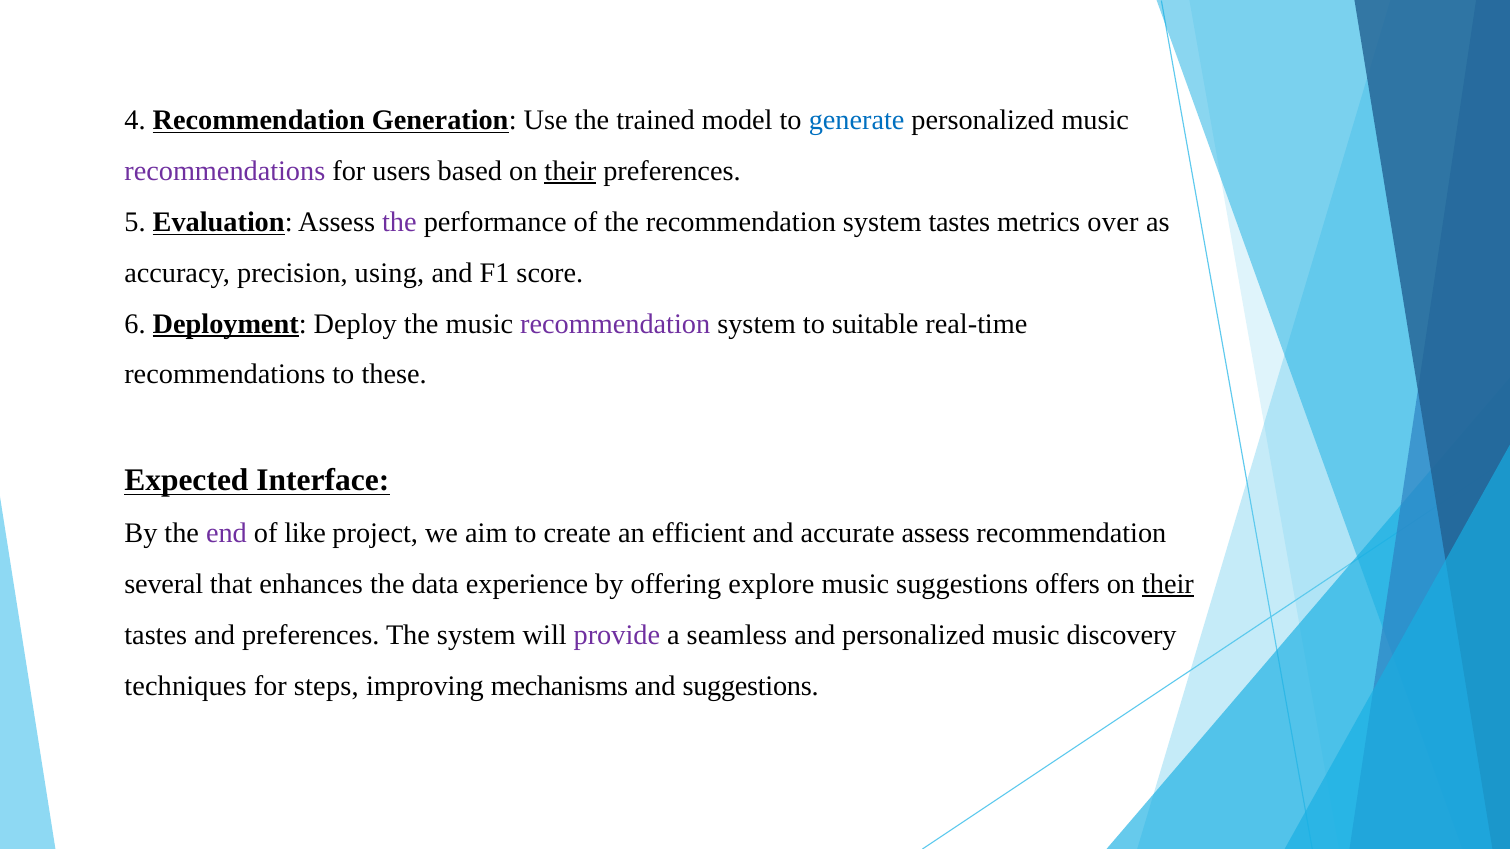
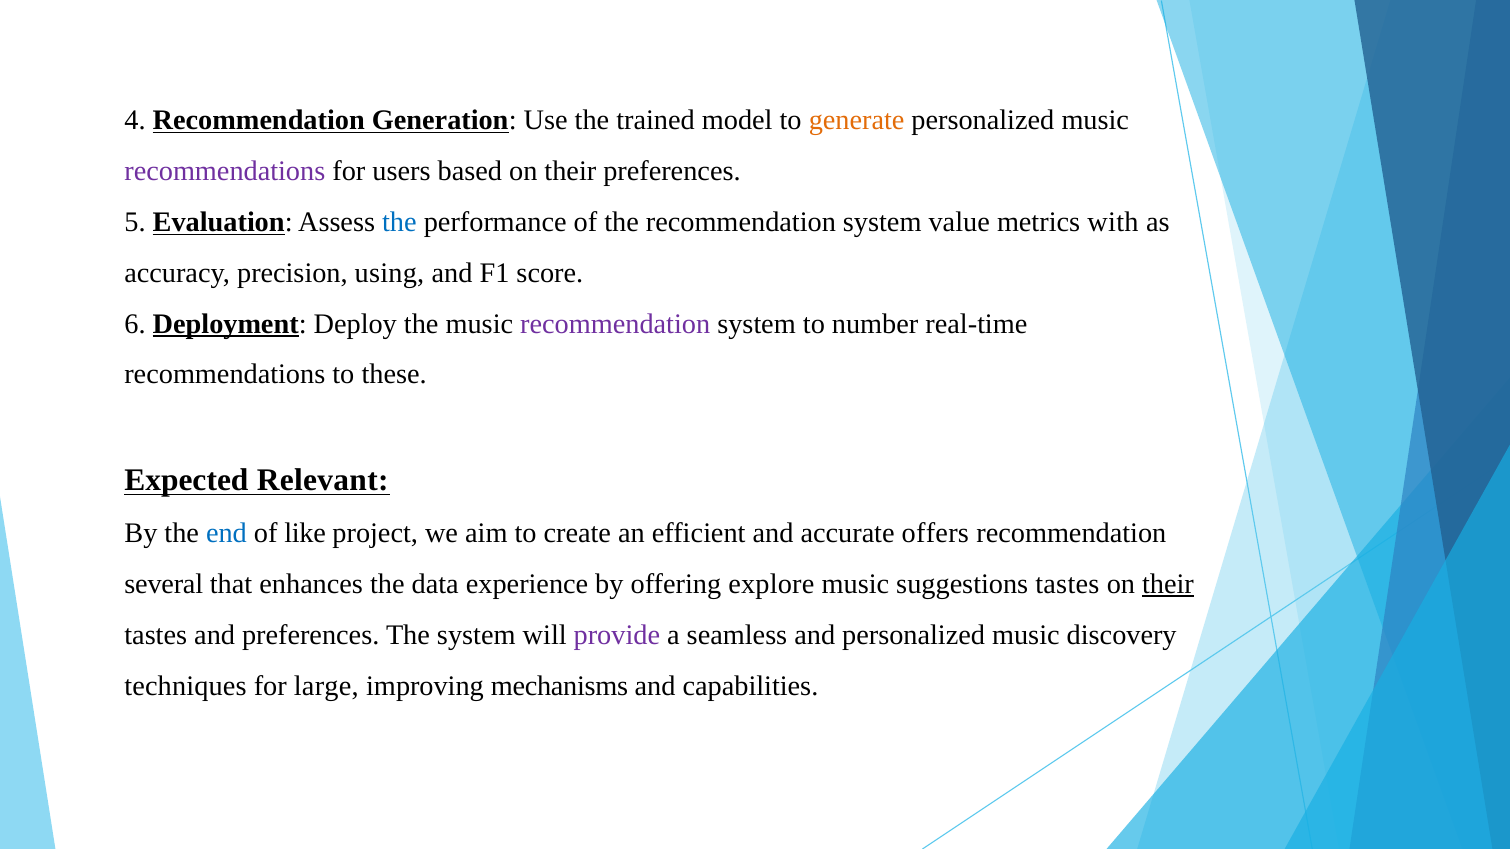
generate colour: blue -> orange (857, 120)
their underline: present -> none (570, 171)
the colour: purple -> blue (399, 222)
system tastes: tastes -> value (959, 222)
over: over -> with (1113, 222)
suitable: suitable -> number (875, 324)
Interface: Interface -> Relevant (323, 481)
end colour: purple -> blue (226, 533)
accurate assess: assess -> offers (935, 533)
suggestions offers: offers -> tastes (1067, 584)
steps: steps -> large (326, 686)
and suggestions: suggestions -> capabilities (750, 686)
